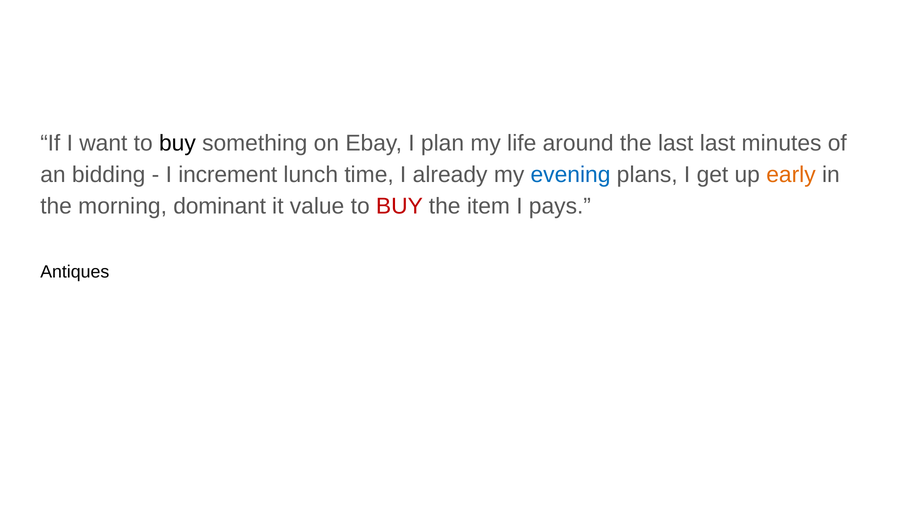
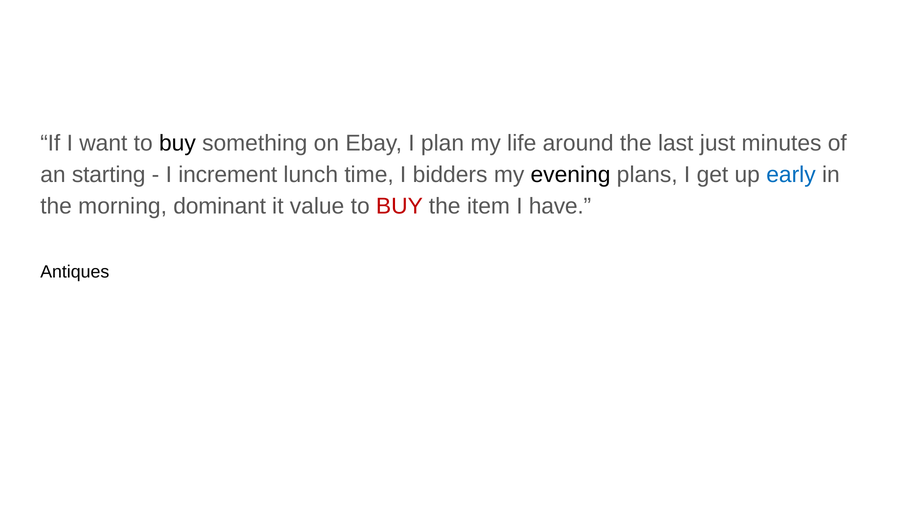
last last: last -> just (718, 144)
bidding: bidding -> starting (109, 175)
already: already -> bidders (450, 175)
evening colour: blue -> black (571, 175)
early colour: orange -> blue (791, 175)
pays: pays -> have (560, 207)
